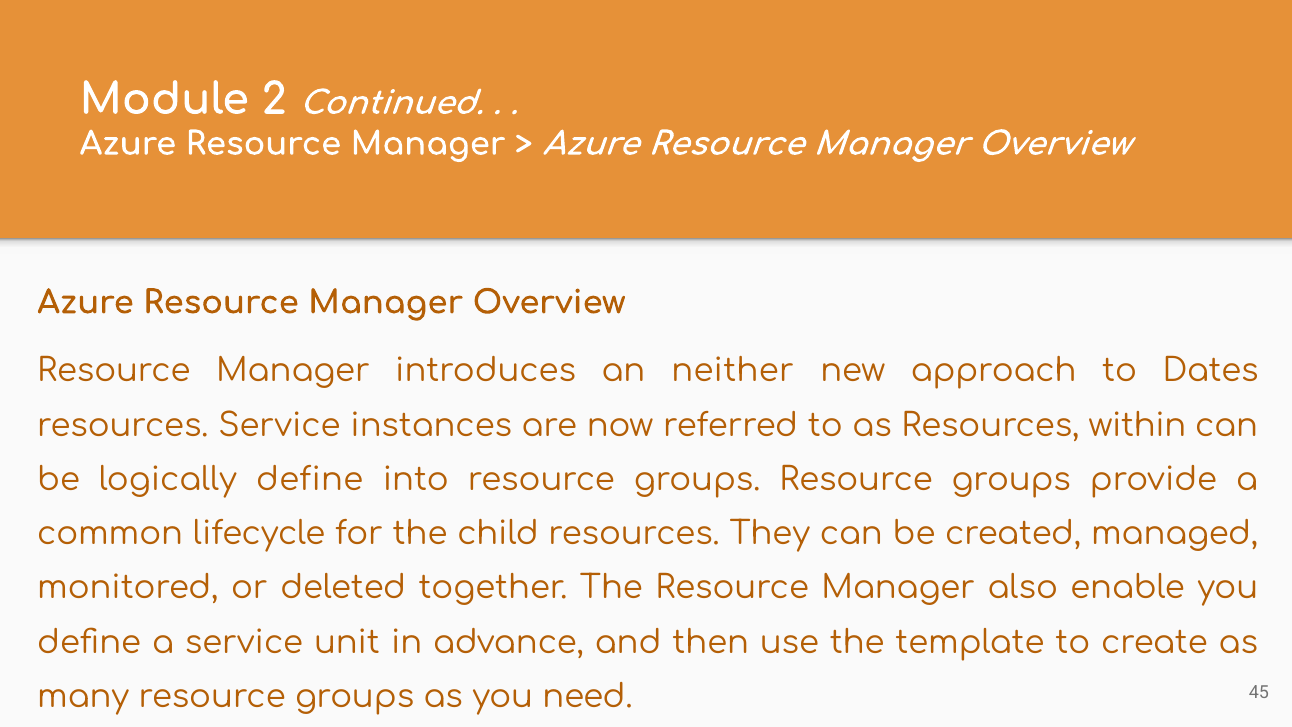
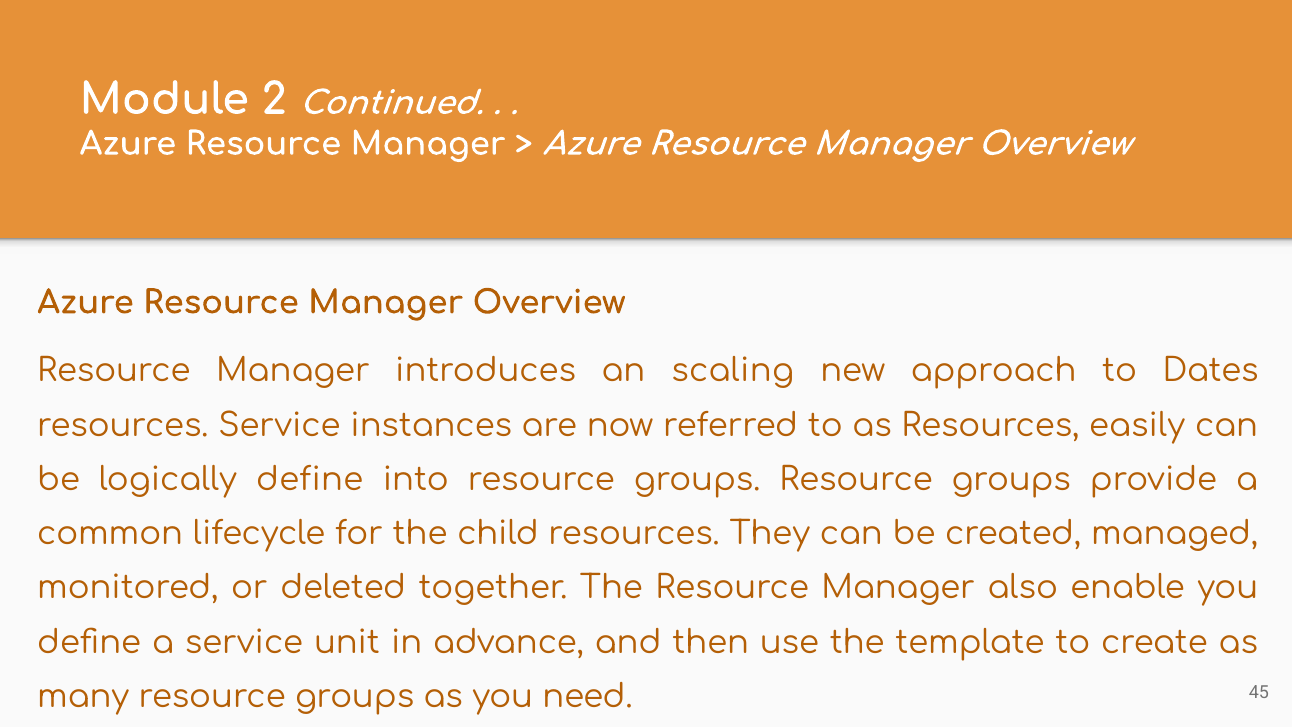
neither: neither -> scaling (733, 371)
within: within -> easily (1137, 425)
